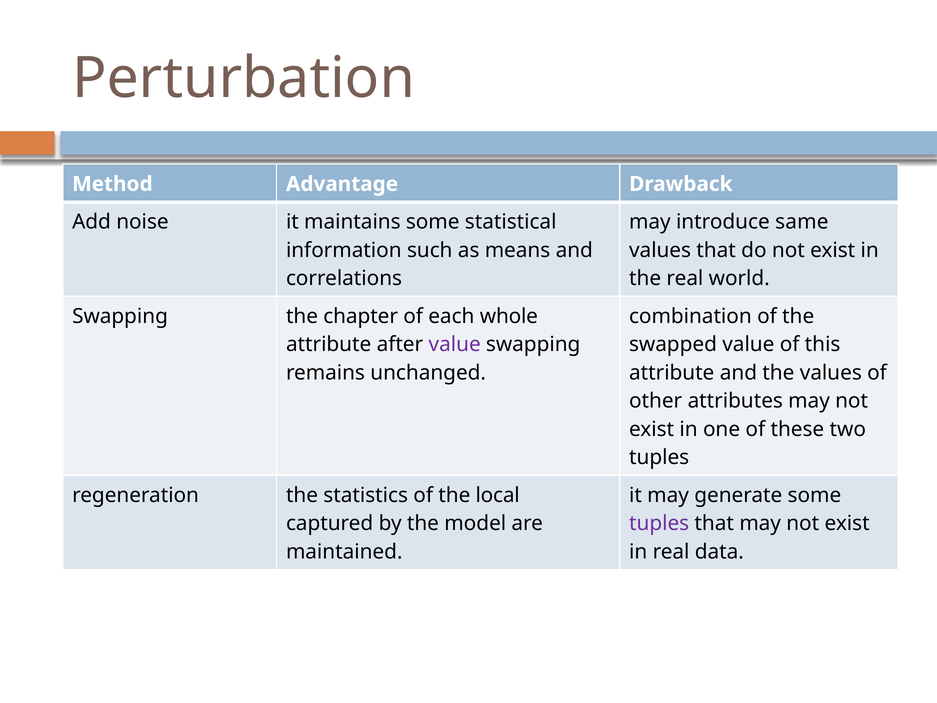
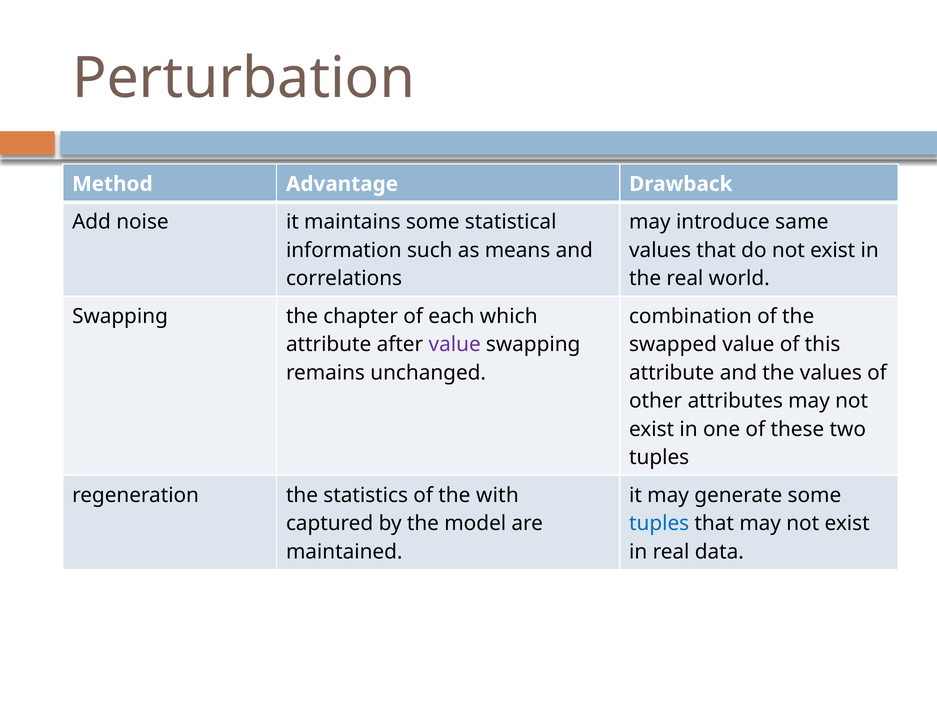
whole: whole -> which (509, 316)
local: local -> with (497, 495)
tuples colour: purple -> blue (659, 523)
